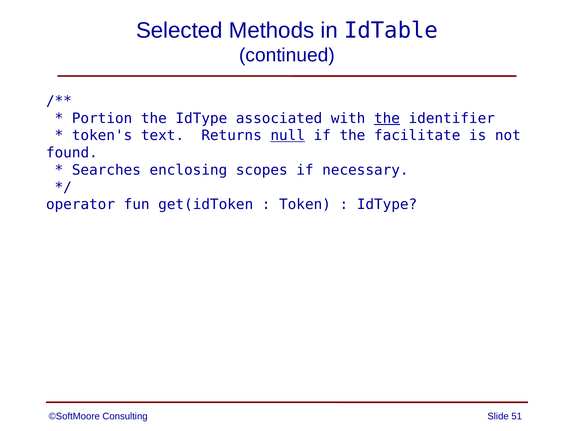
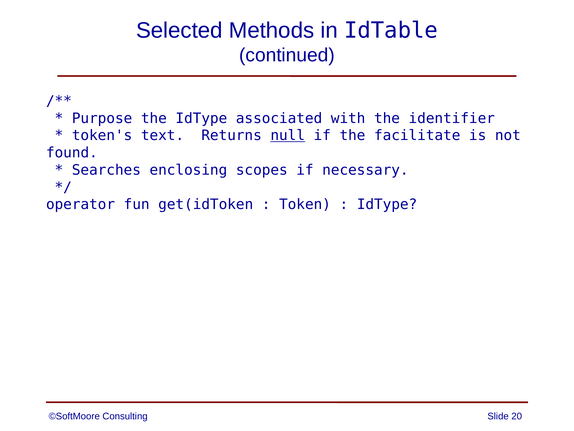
Portion: Portion -> Purpose (102, 118)
the underline: present -> none (387, 118)
51: 51 -> 20 (517, 416)
